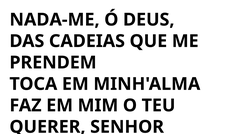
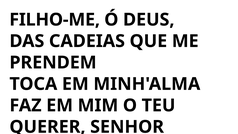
NADA-ME: NADA-ME -> FILHO-ME (55, 20)
